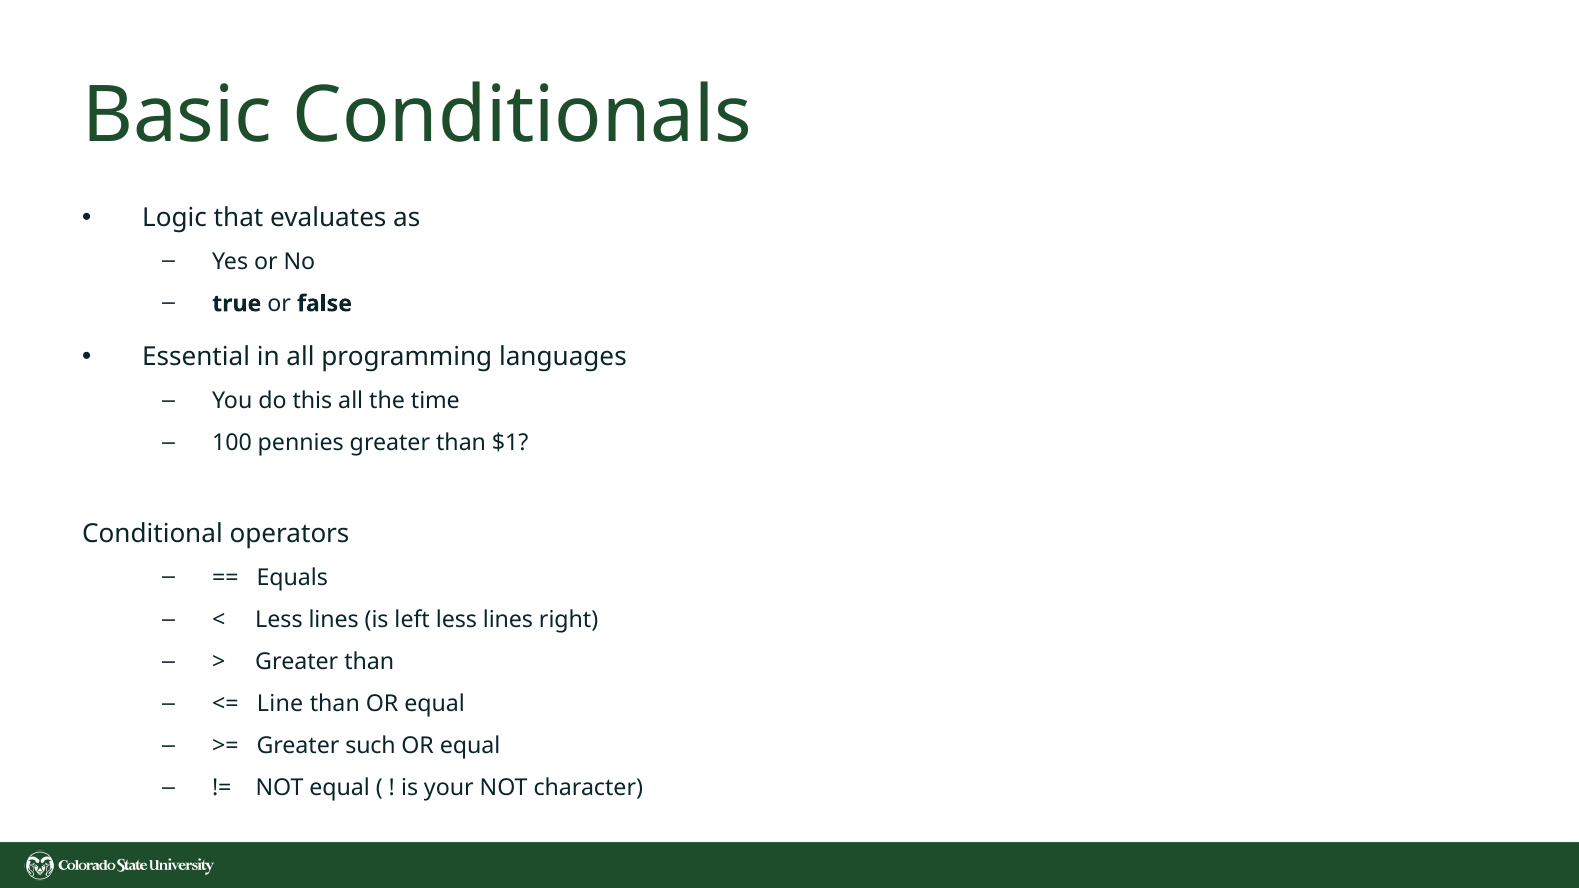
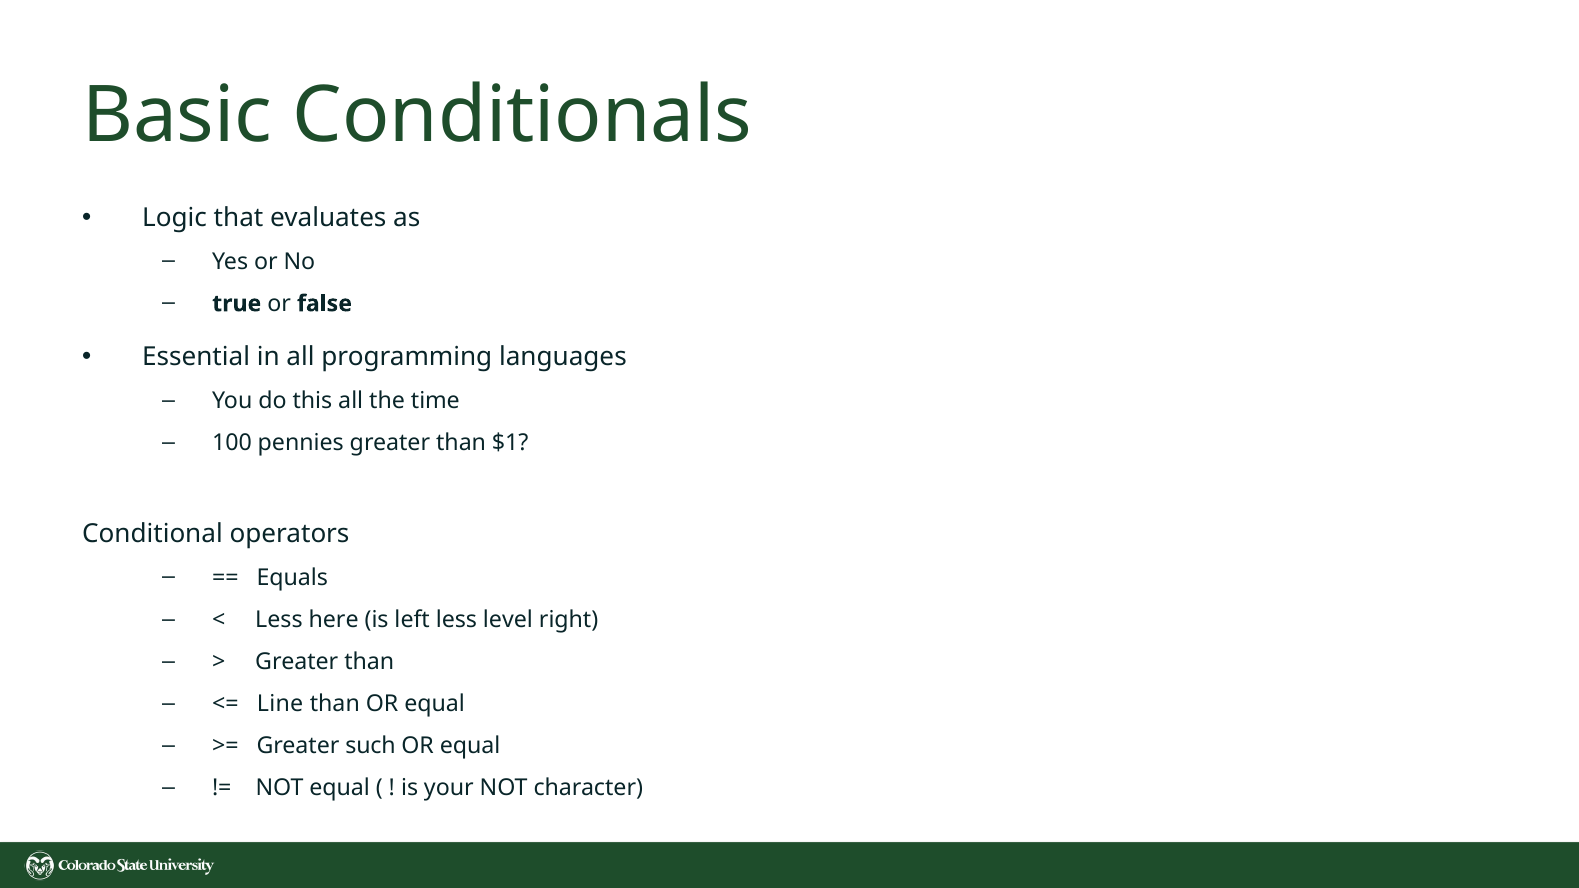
lines: lines -> here (334, 620)
left less lines: lines -> level (508, 620)
